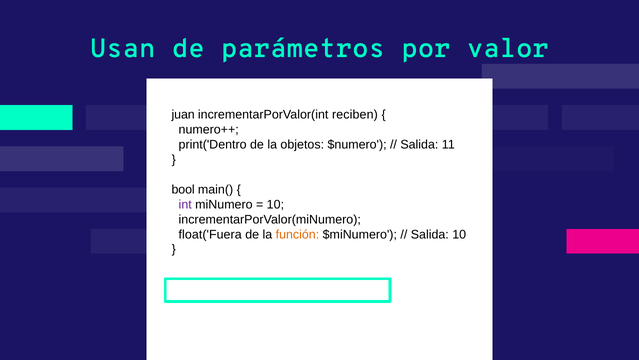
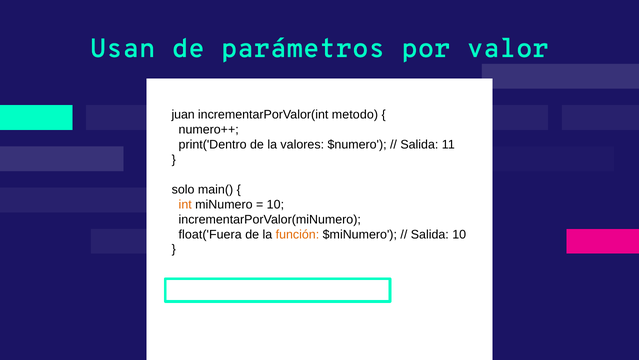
reciben: reciben -> metodo (355, 115)
objetos: objetos -> valores (302, 145)
bool: bool -> solo (183, 189)
int colour: purple -> orange (185, 204)
